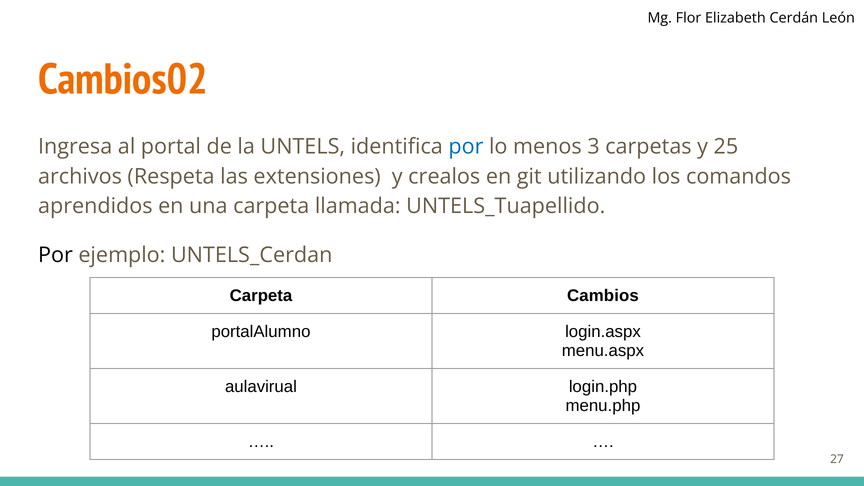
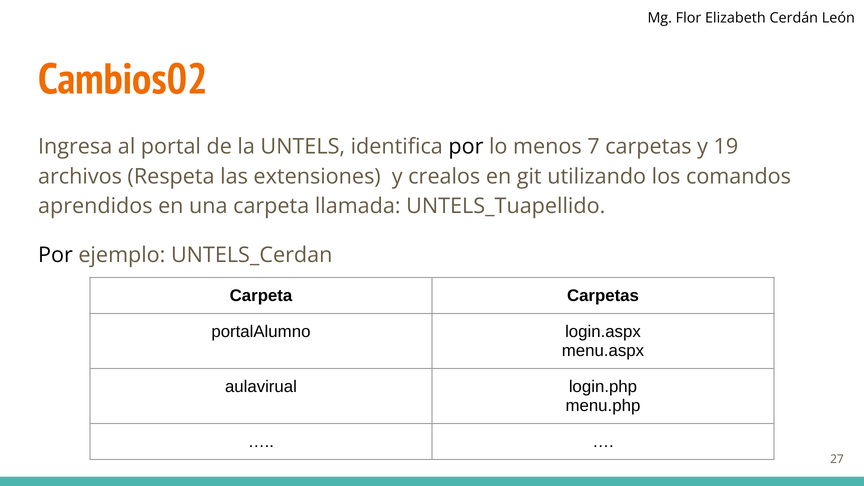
por colour: blue -> black (466, 147)
3: 3 -> 7 (593, 147)
25: 25 -> 19 (726, 147)
Carpeta Cambios: Cambios -> Carpetas (603, 296)
